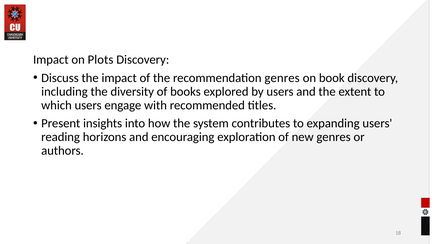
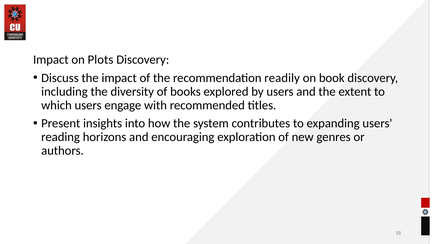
recommendation genres: genres -> readily (282, 78)
